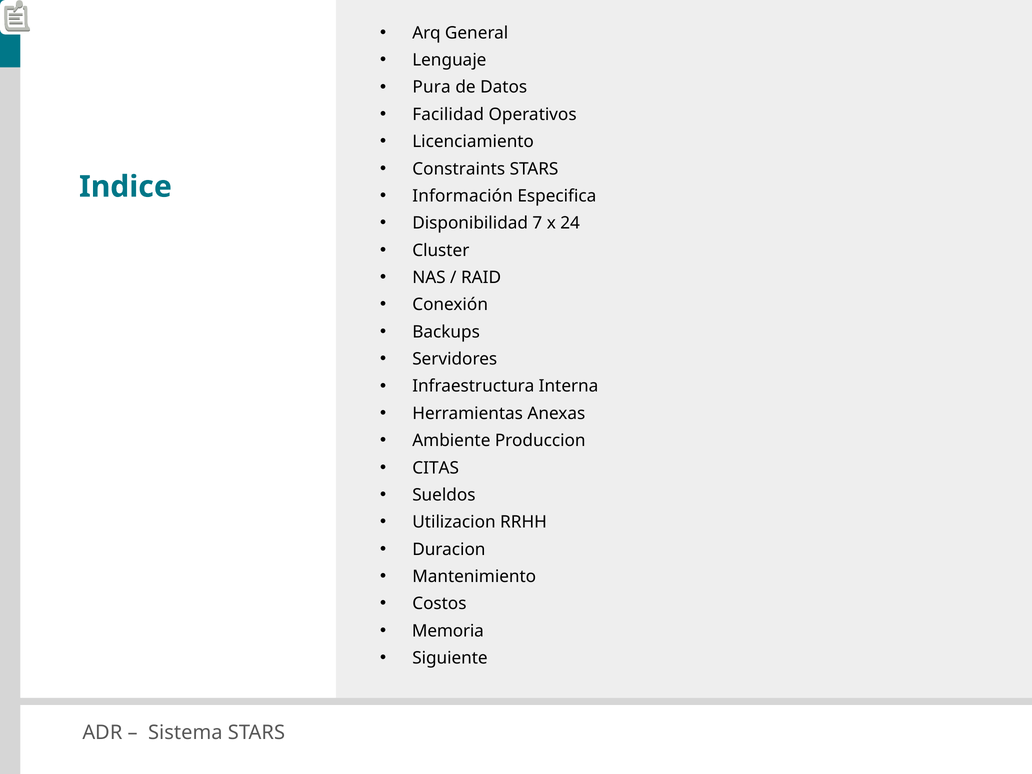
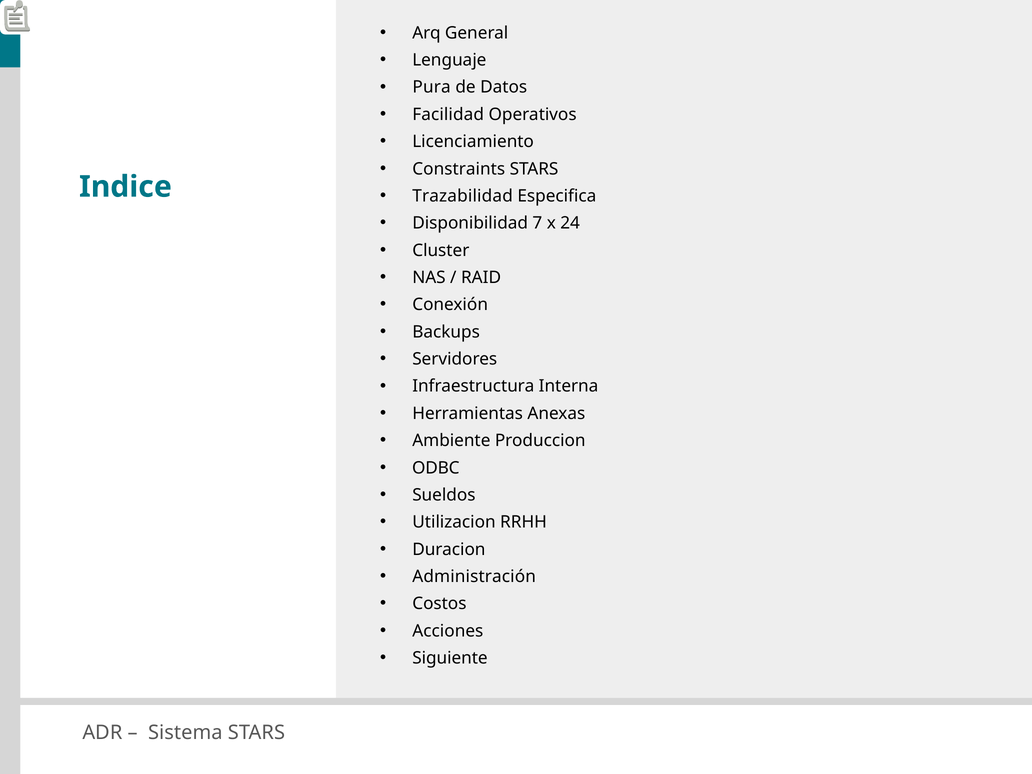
Información: Información -> Trazabilidad (463, 196)
CITAS: CITAS -> ODBC (436, 468)
Mantenimiento: Mantenimiento -> Administración (474, 577)
Memoria: Memoria -> Acciones (448, 631)
